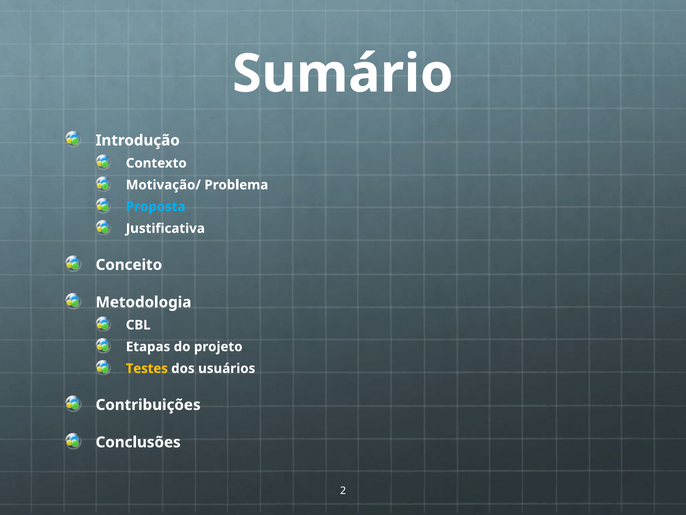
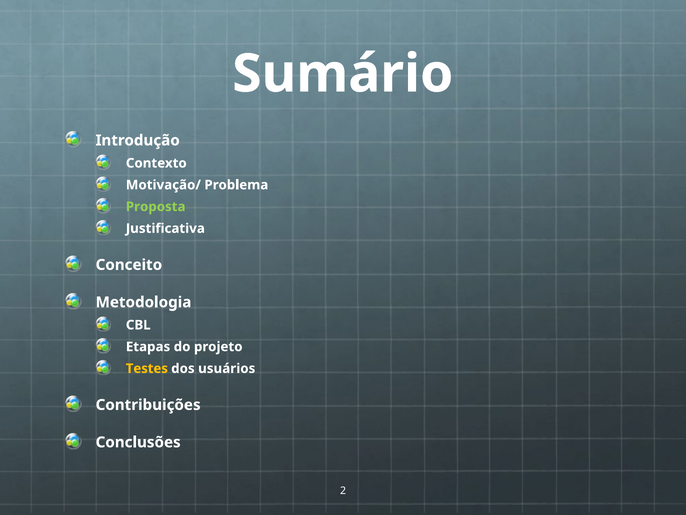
Proposta colour: light blue -> light green (156, 207)
